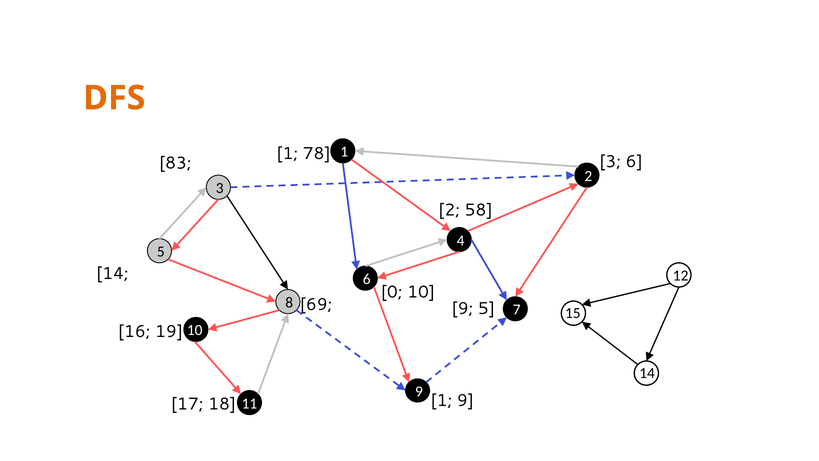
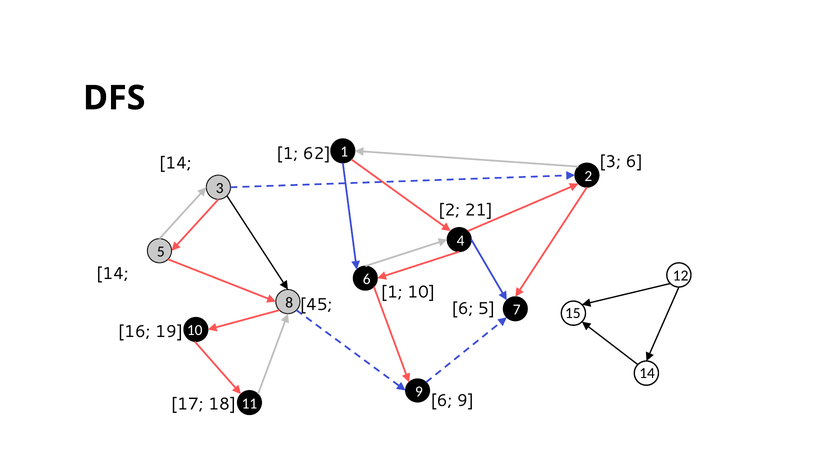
DFS colour: orange -> black (114, 98)
78: 78 -> 62 (317, 153)
83: 83 -> 14 (175, 163)
58: 58 -> 21 (479, 210)
0: 0 -> 1 (392, 292)
69: 69 -> 45 (316, 304)
9: 9 -> 6 (462, 308)
1: 1 -> 6 (441, 400)
